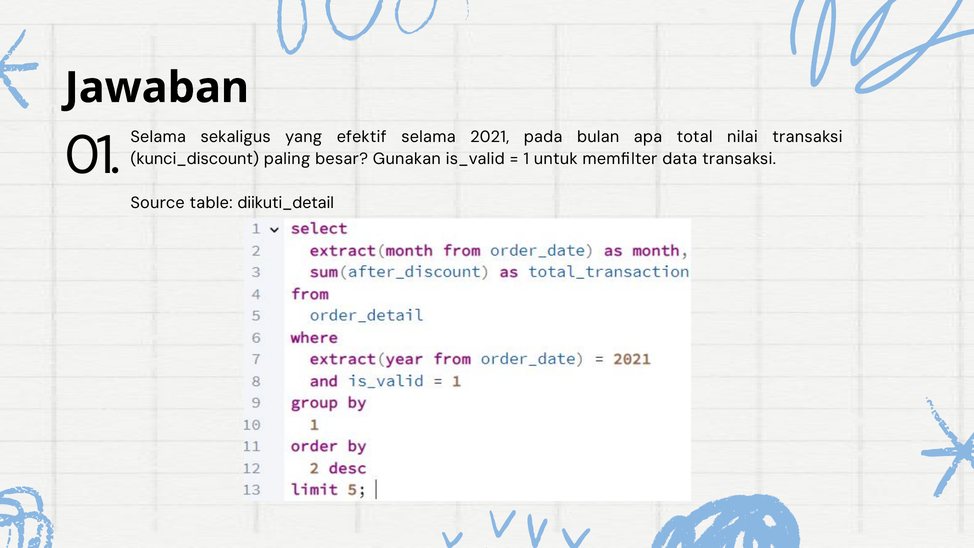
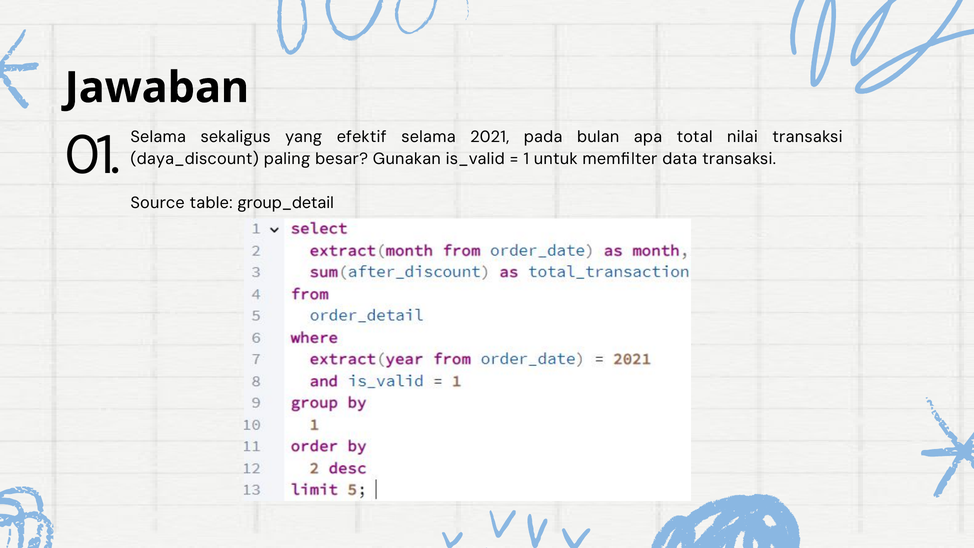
kunci_discount: kunci_discount -> daya_discount (195, 159)
diikuti_detail: diikuti_detail -> group_detail (286, 203)
